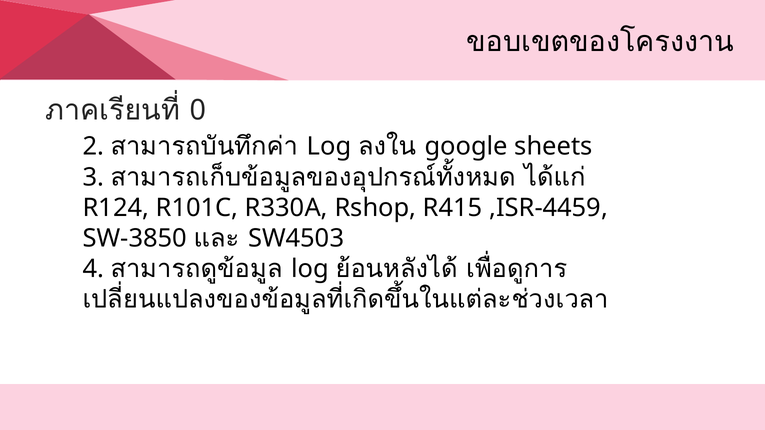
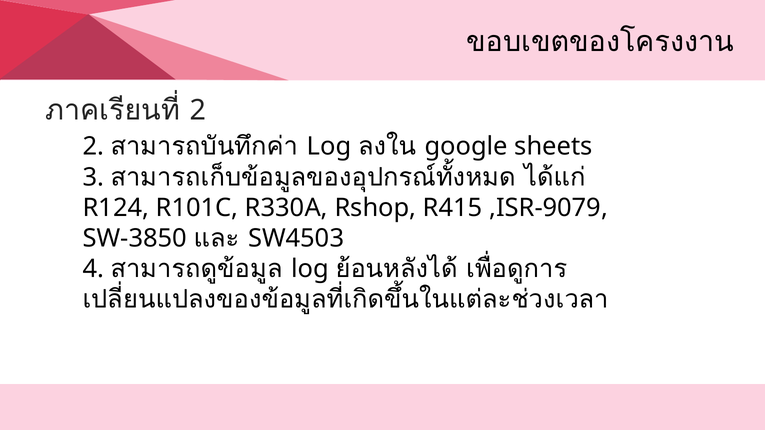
0: 0 -> 2 (198, 110)
,ISR-4459: ,ISR-4459 -> ,ISR-9079 (549, 208)
